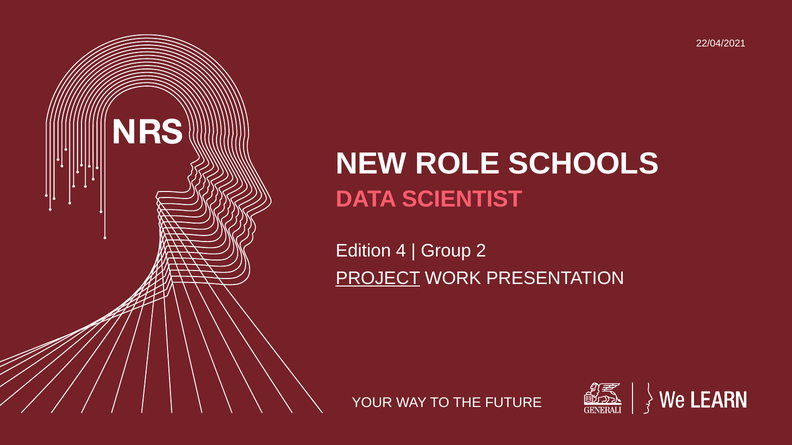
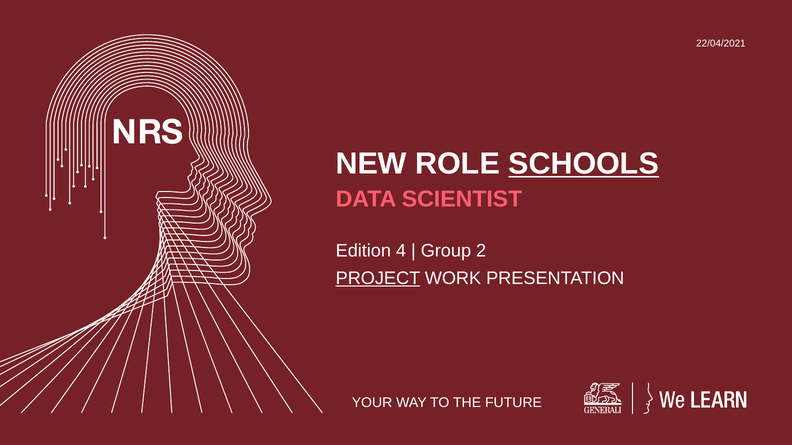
SCHOOLS underline: none -> present (584, 164)
